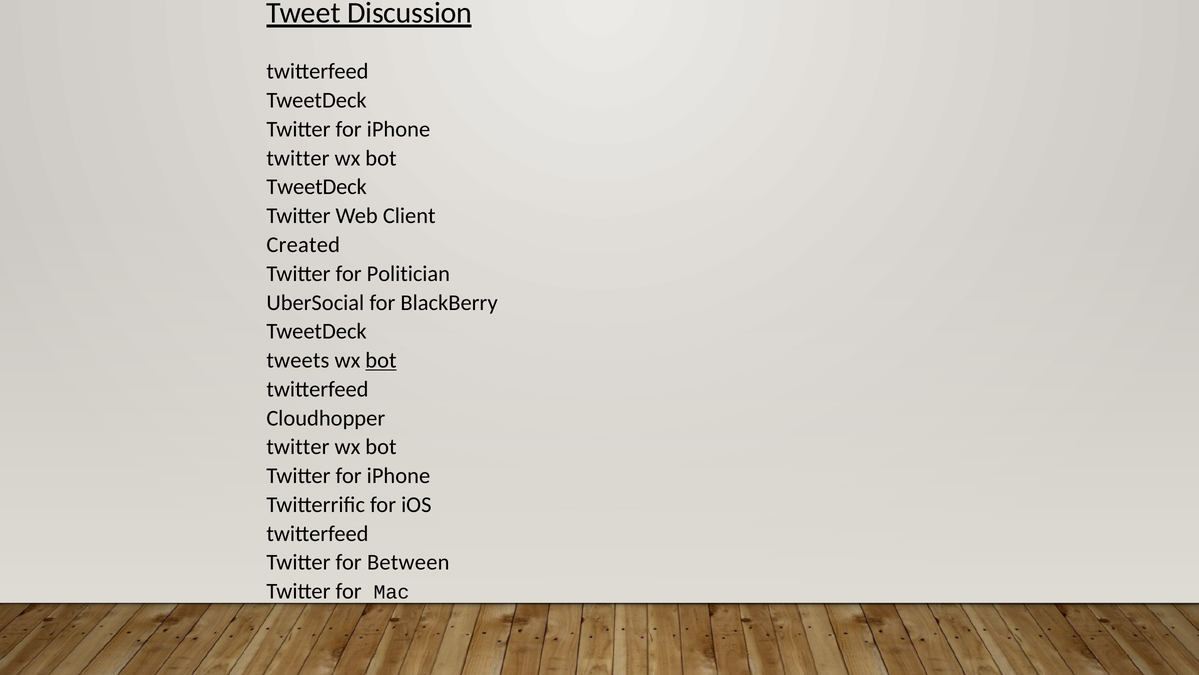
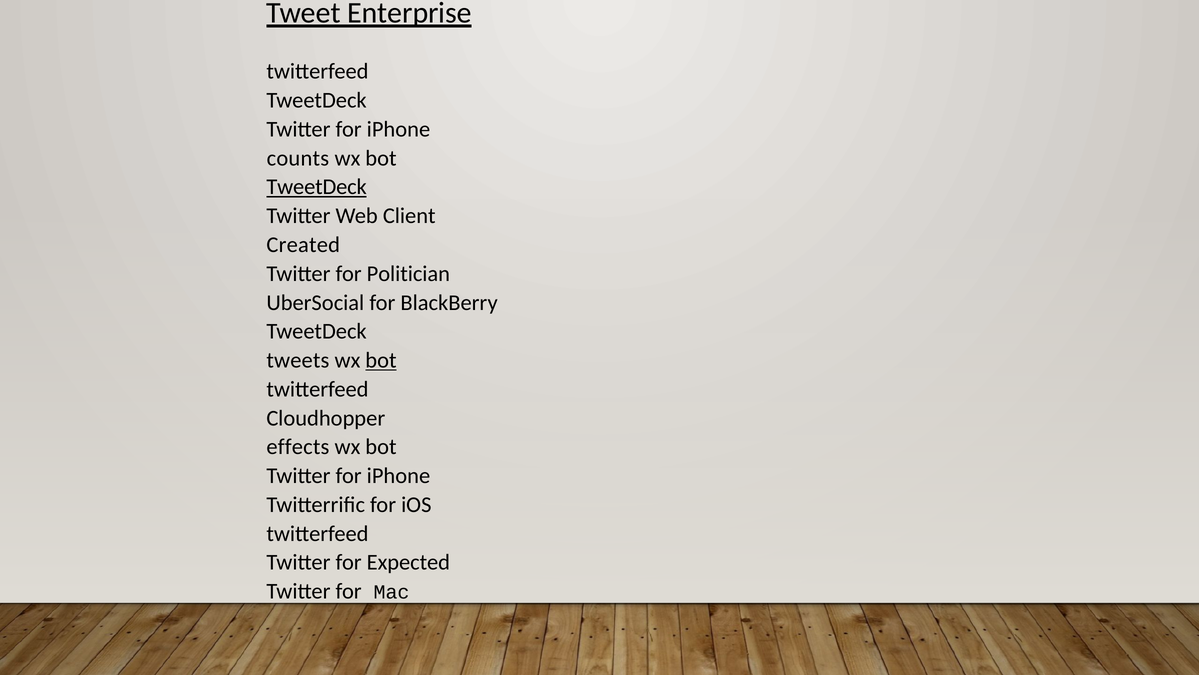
Discussion: Discussion -> Enterprise (410, 13)
twitter: twitter -> counts (298, 158)
TweetDeck underline: none -> present (317, 187)
twitter: twitter -> effects (298, 447)
Between: Between -> Expected (408, 562)
